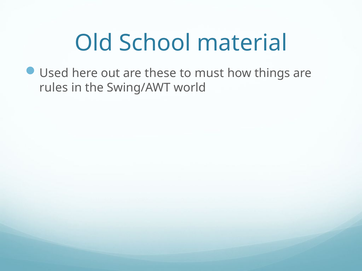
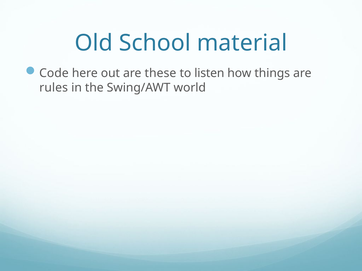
Used: Used -> Code (54, 73)
must: must -> listen (209, 73)
